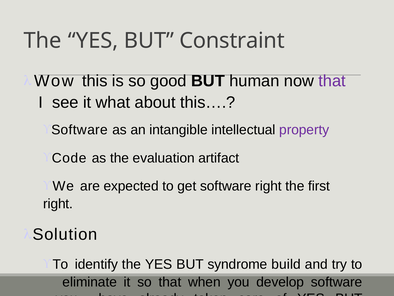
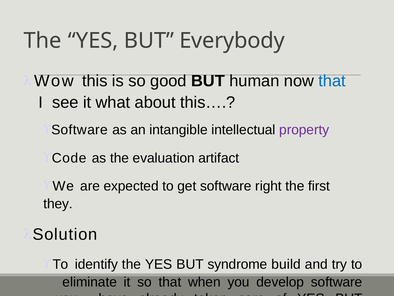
Constraint: Constraint -> Everybody (232, 41)
that colour: purple -> blue (332, 81)
right: right -> they (58, 204)
